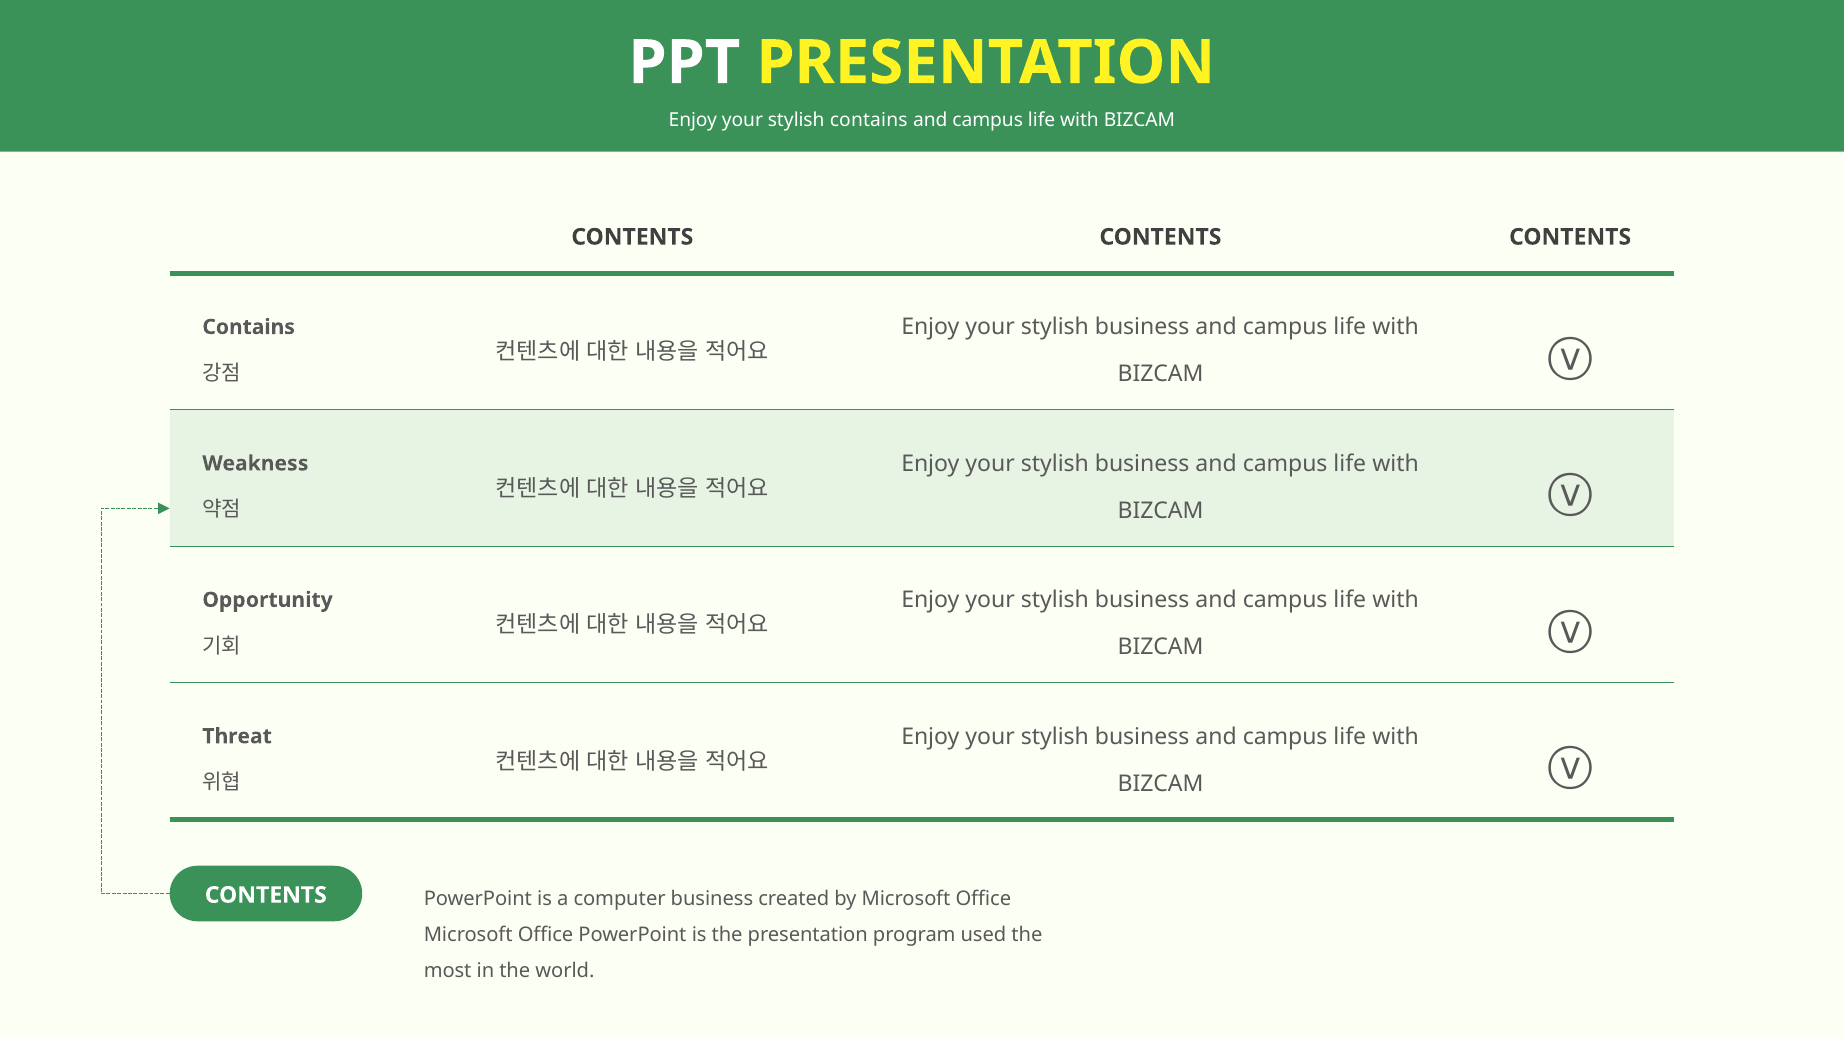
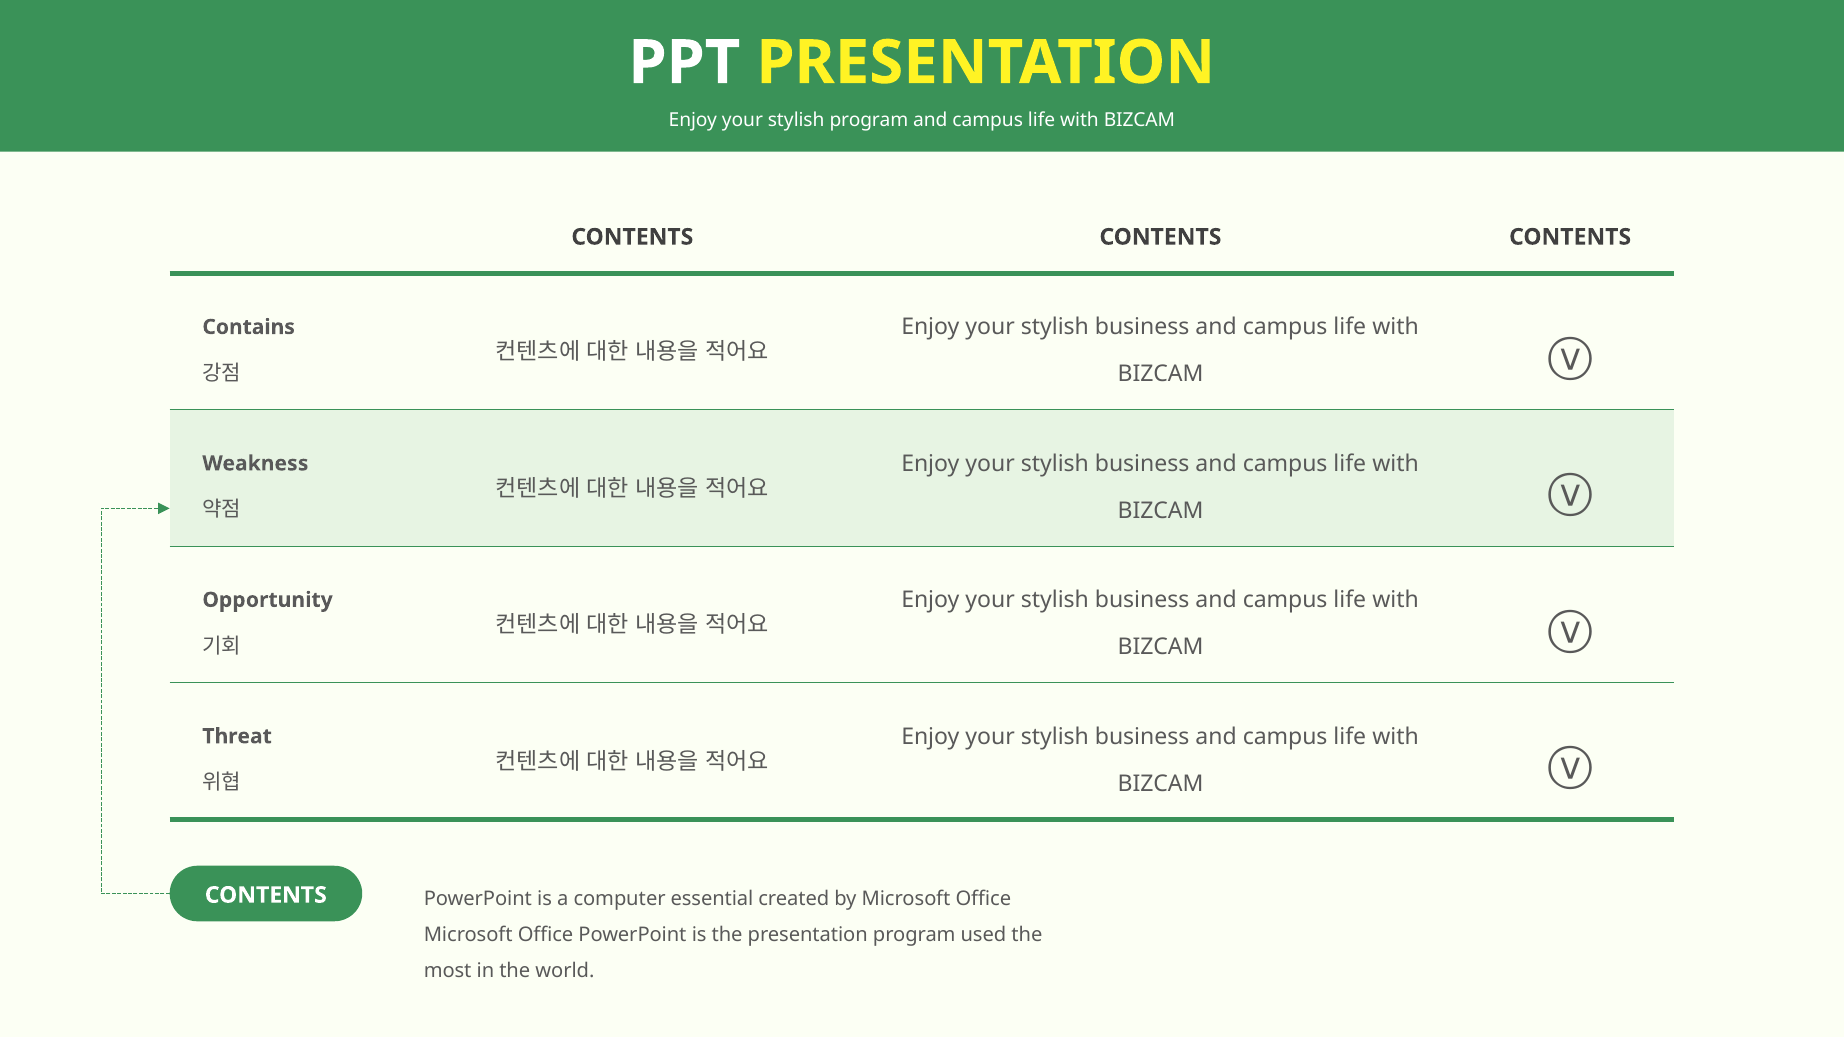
stylish contains: contains -> program (869, 120)
computer business: business -> essential (712, 899)
